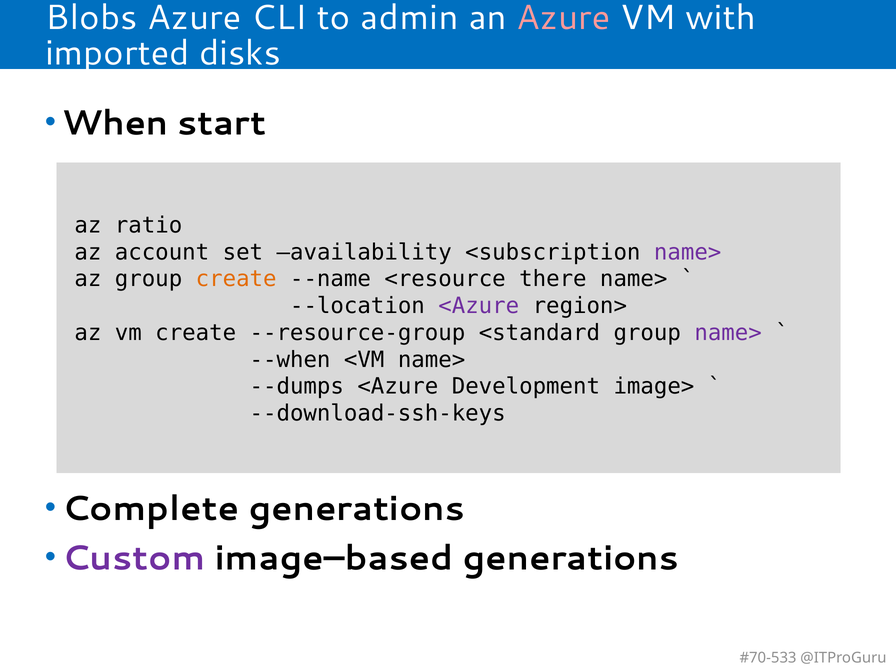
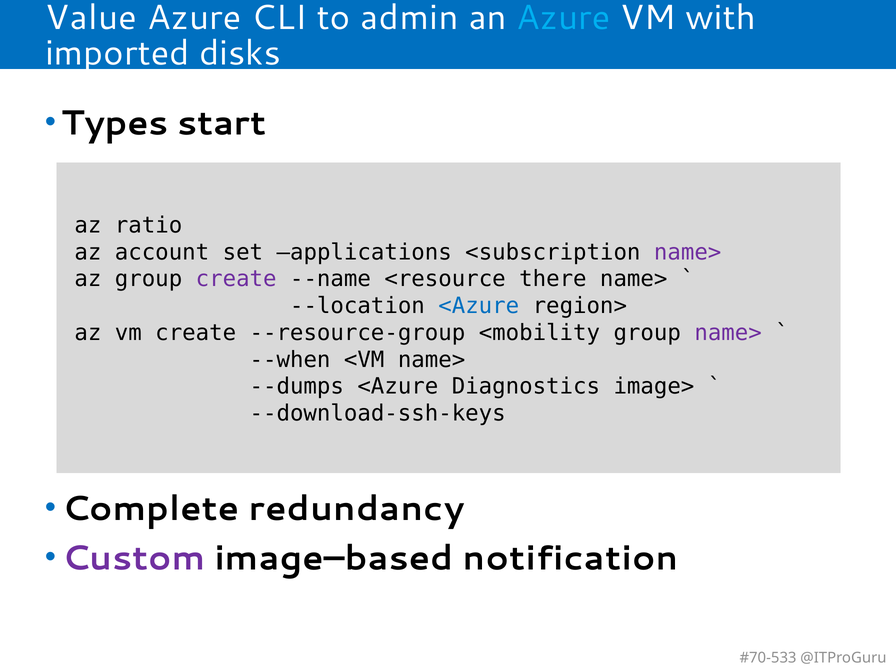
Blobs: Blobs -> Value (91, 18)
Azure colour: pink -> light blue (564, 18)
When: When -> Types (115, 123)
availability: availability -> applications (364, 252)
create colour: orange -> purple (236, 279)
<Azure colour: purple -> blue (479, 306)
<standard: <standard -> <mobility (539, 333)
Development: Development -> Diagnostics (526, 387)
Complete generations: generations -> redundancy (356, 509)
image–based generations: generations -> notification (571, 558)
